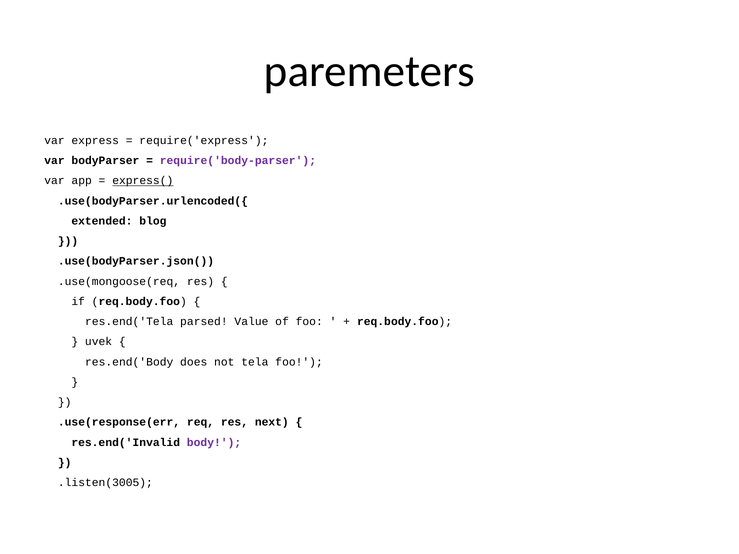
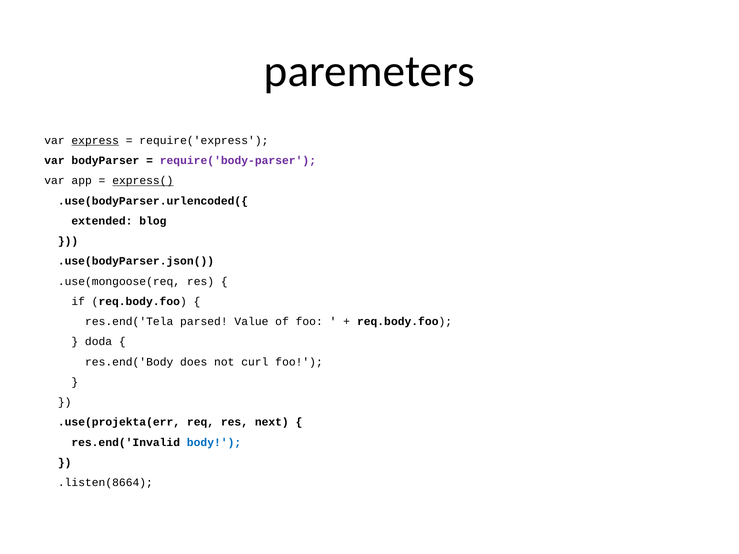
express underline: none -> present (95, 141)
uvek: uvek -> doda (99, 342)
tela: tela -> curl (255, 362)
.use(response(err: .use(response(err -> .use(projekta(err (119, 422)
body colour: purple -> blue (214, 443)
.listen(3005: .listen(3005 -> .listen(8664 (105, 483)
